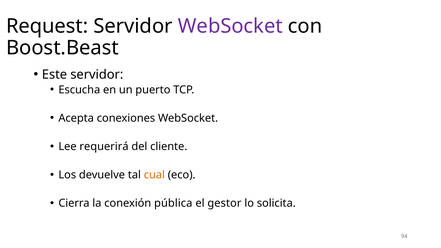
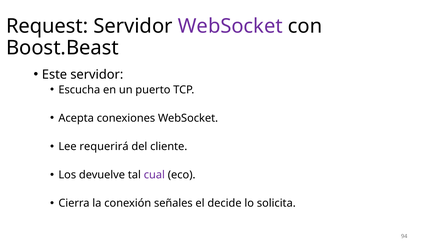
cual colour: orange -> purple (154, 175)
pública: pública -> señales (173, 203)
gestor: gestor -> decide (224, 203)
